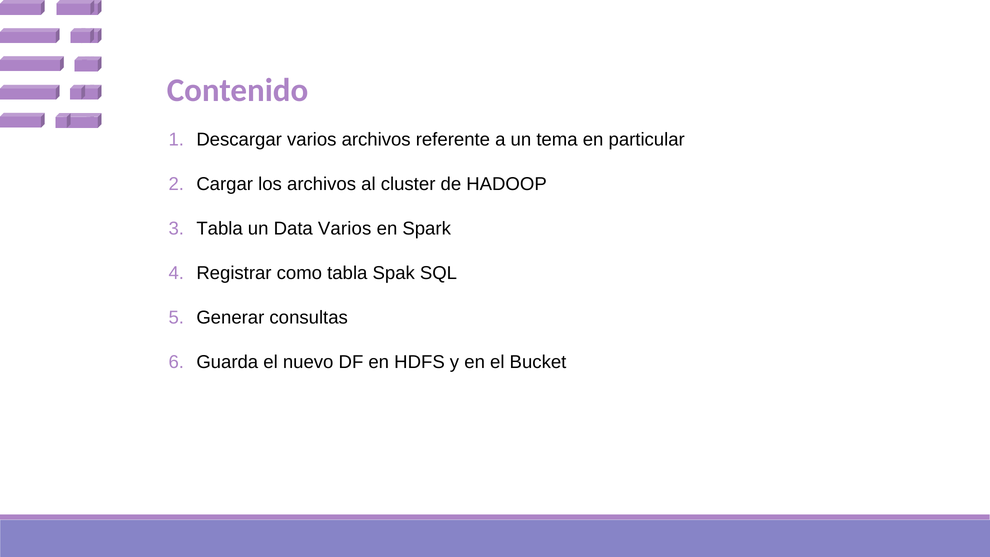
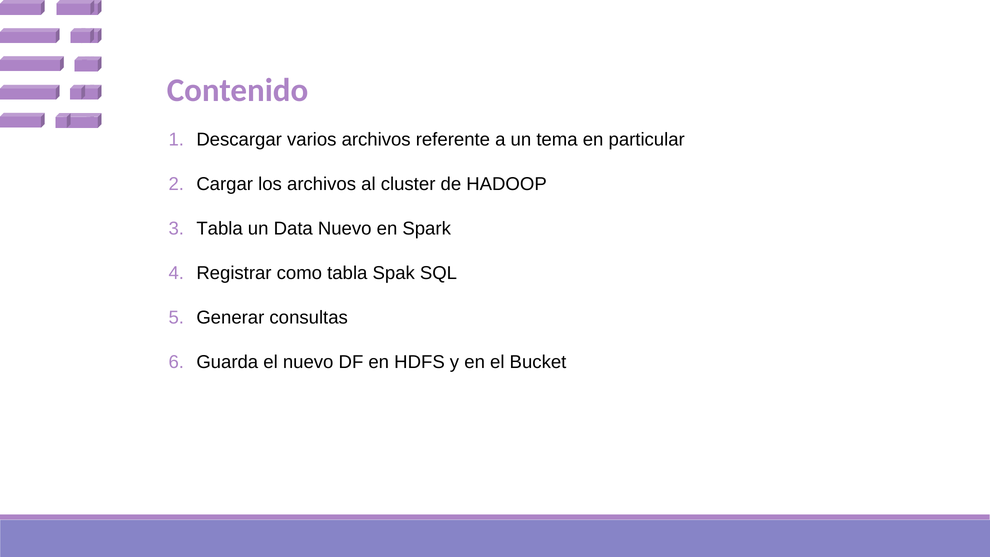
Data Varios: Varios -> Nuevo (345, 229)
